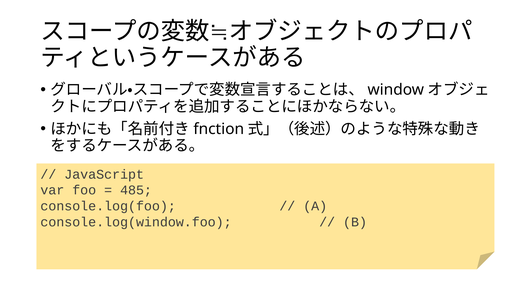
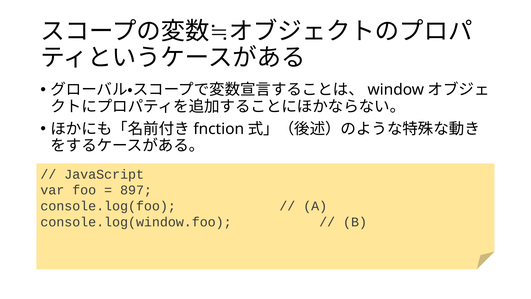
485: 485 -> 897 (136, 190)
